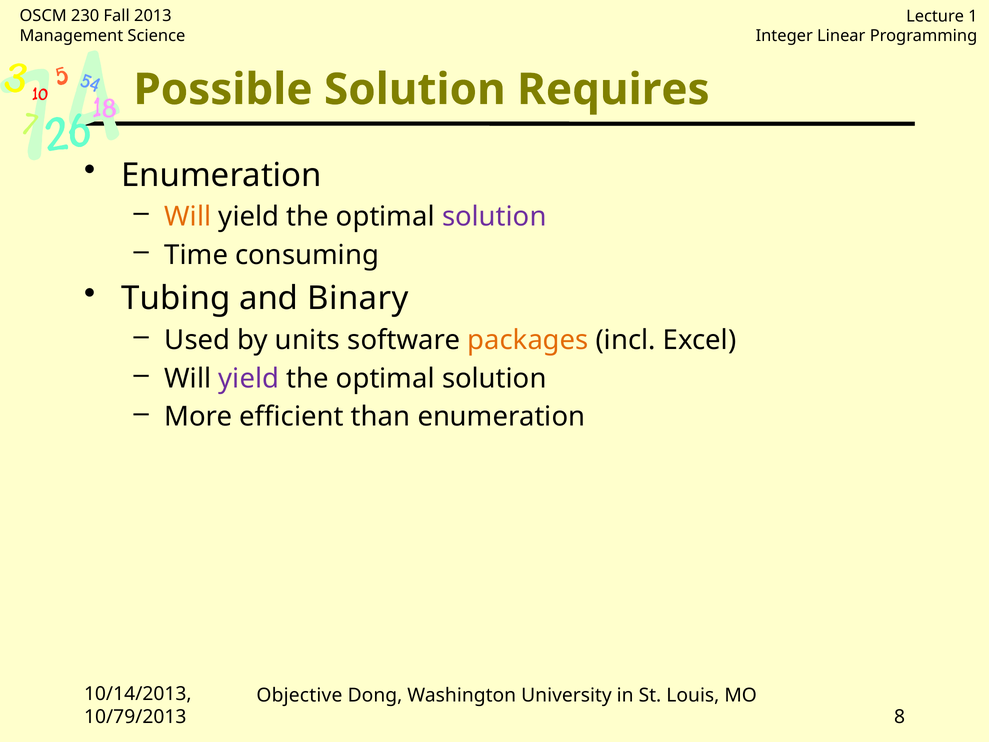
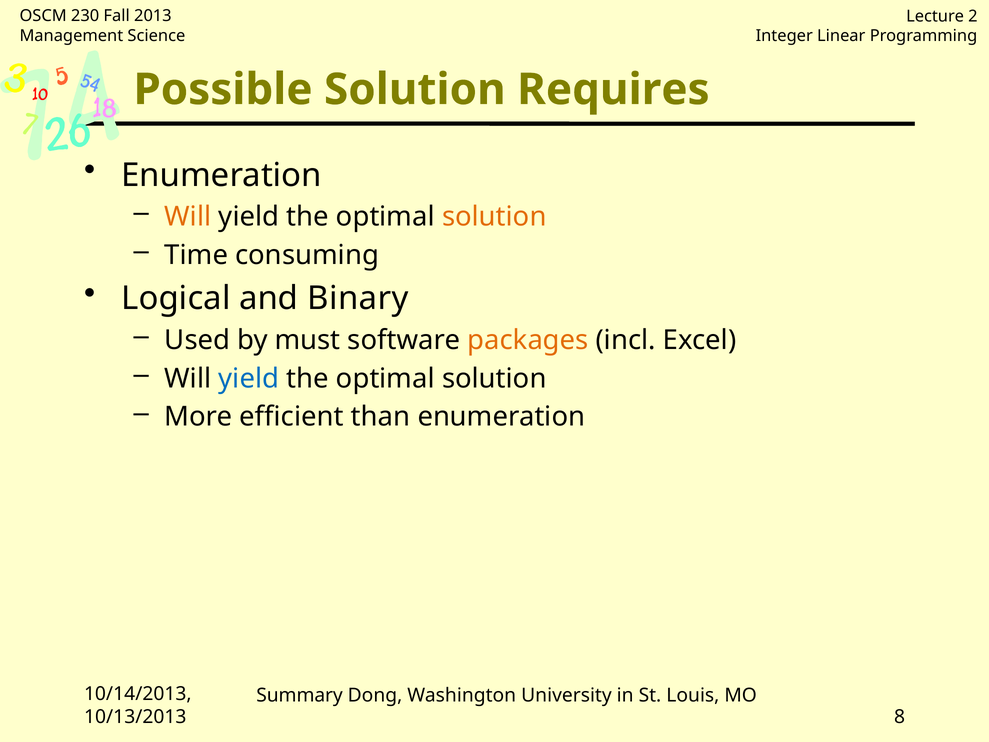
1: 1 -> 2 (973, 16)
solution colour: purple -> orange (494, 217)
Tubing: Tubing -> Logical (176, 298)
units: units -> must (308, 340)
yield colour: purple -> blue (249, 378)
Objective: Objective -> Summary (300, 695)
10/79/2013: 10/79/2013 -> 10/13/2013 (135, 717)
